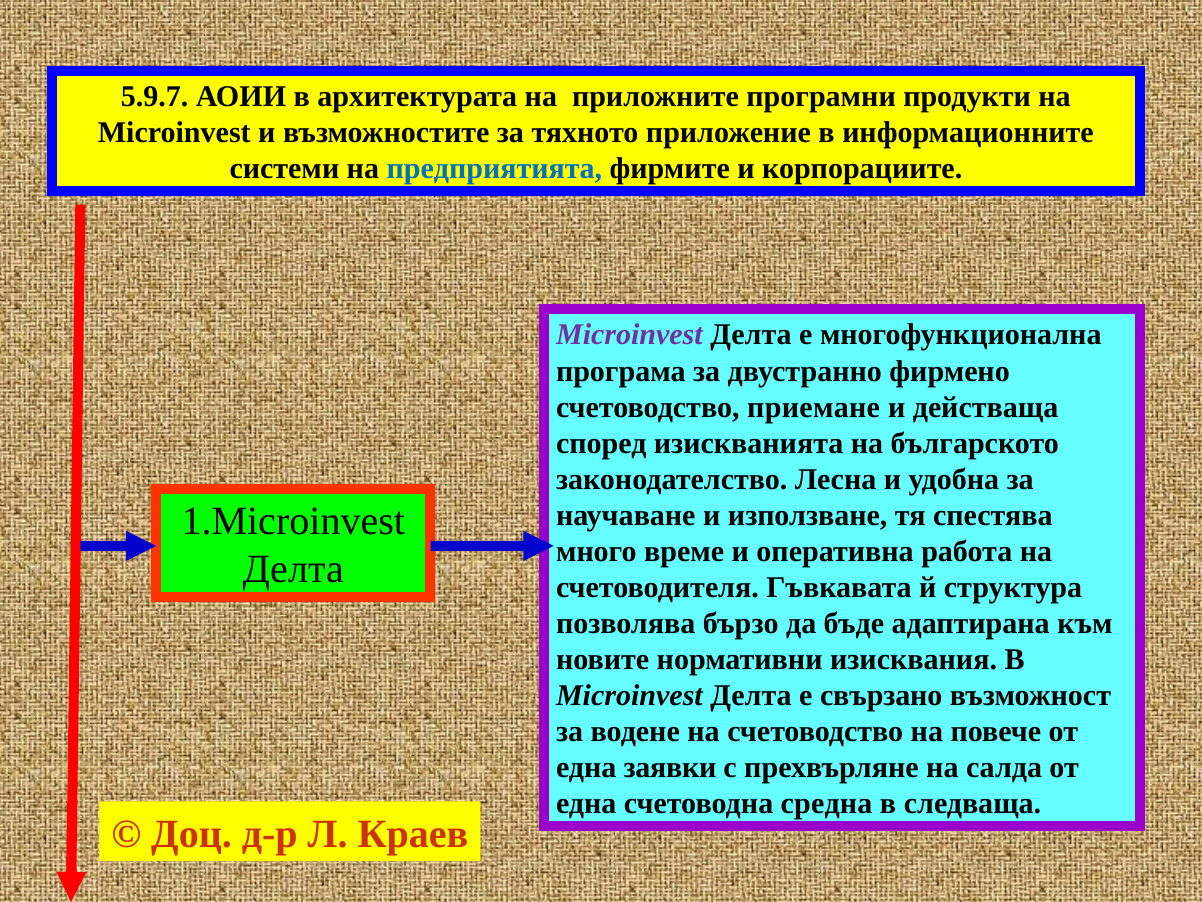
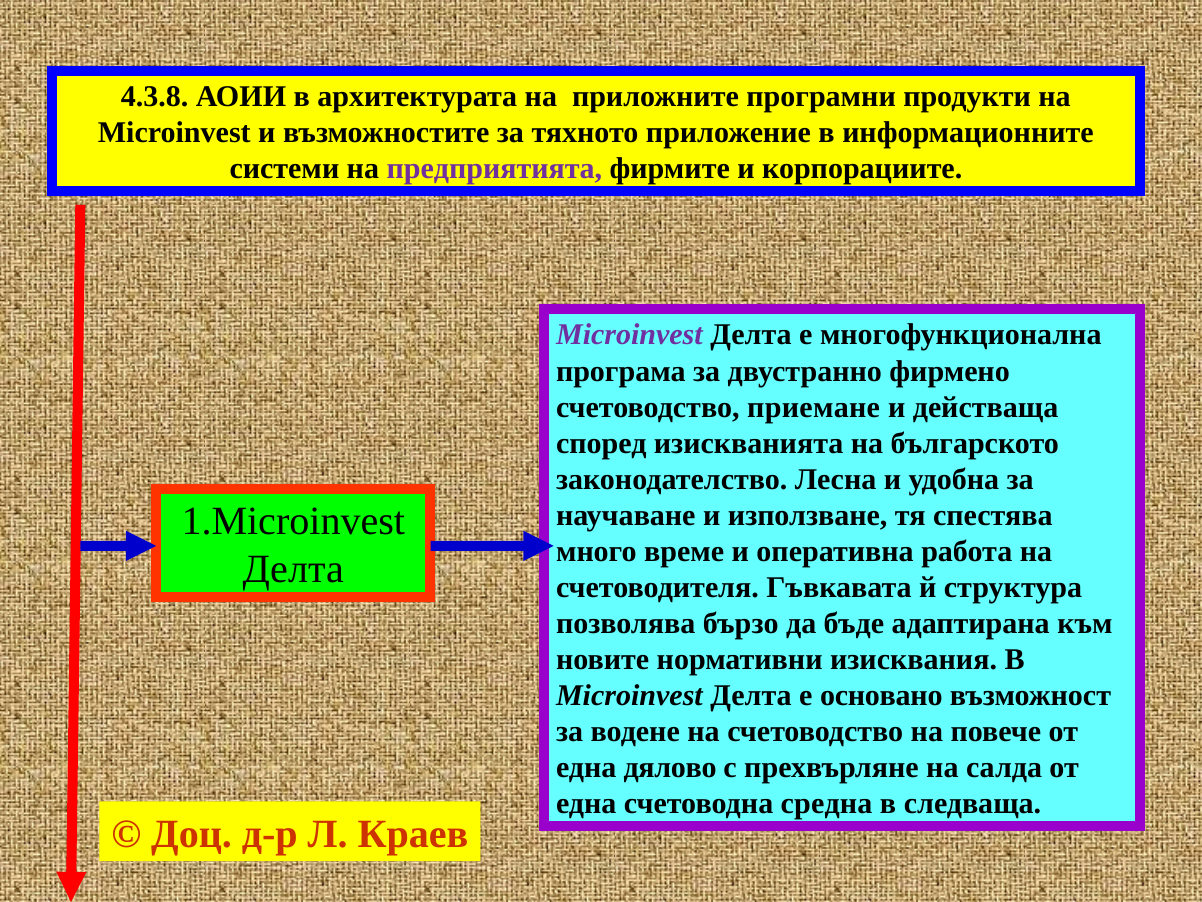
5.9.7: 5.9.7 -> 4.3.8 (155, 97)
предприятията colour: blue -> purple (494, 169)
свързано: свързано -> основано (881, 695)
заявки: заявки -> дялово (670, 768)
